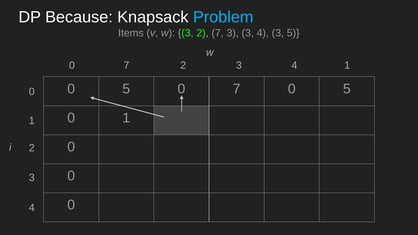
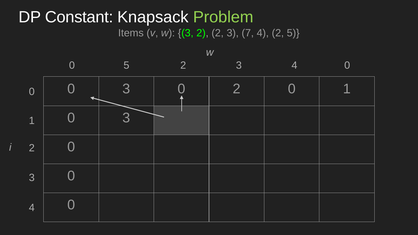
Because: Because -> Constant (79, 17)
Problem colour: light blue -> light green (223, 17)
2 7: 7 -> 2 (218, 33)
3 3: 3 -> 7 (248, 33)
4 3: 3 -> 2 (278, 33)
7: 7 -> 5 (126, 66)
1: 1 -> 0 (347, 66)
5: 5 -> 3 (126, 89)
7: 7 -> 2 (237, 89)
5: 5 -> 1 (347, 89)
1: 1 -> 3 (126, 118)
